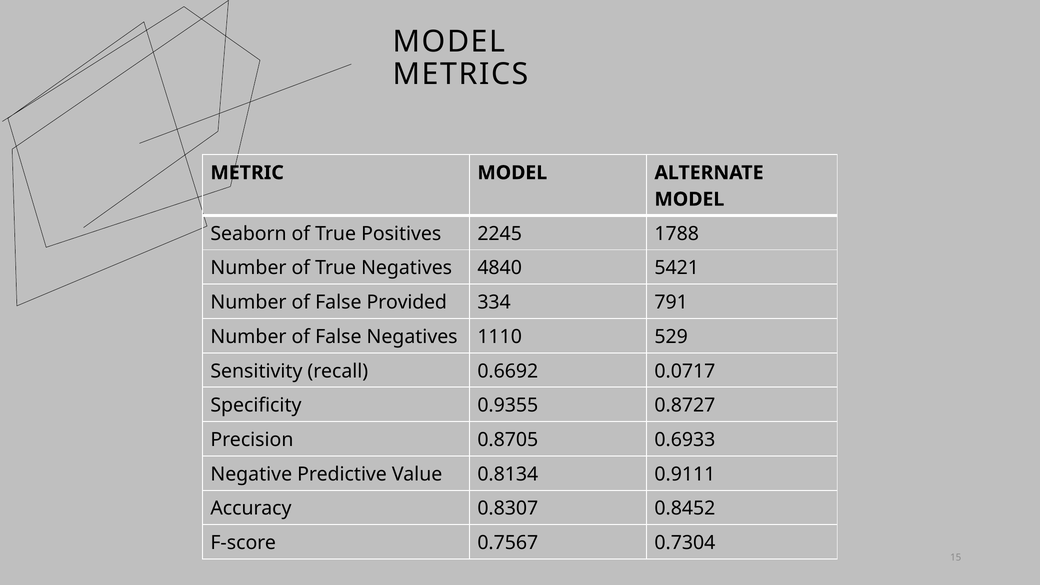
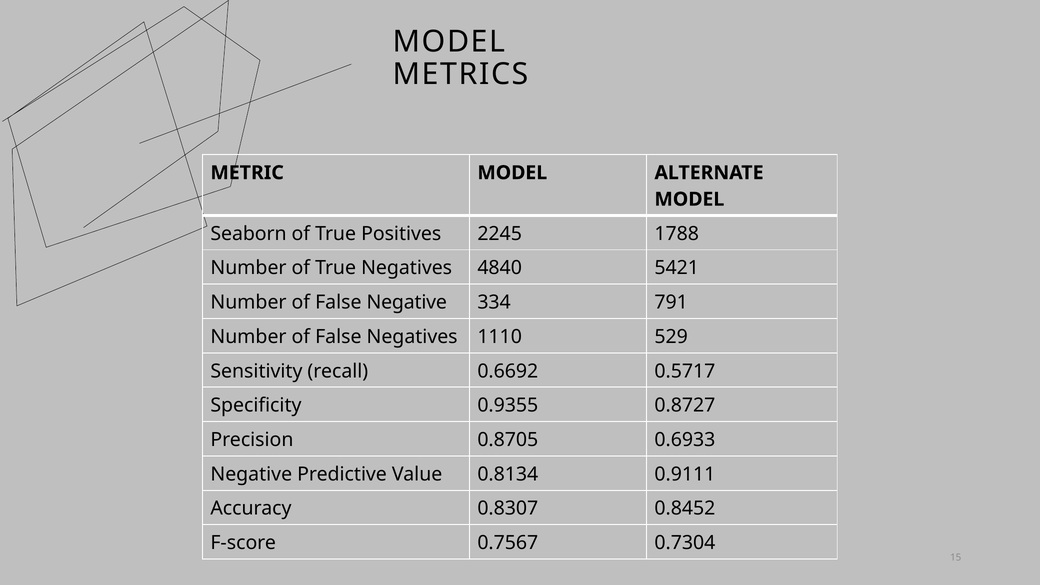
False Provided: Provided -> Negative (407, 302)
0.0717: 0.0717 -> 0.5717 (685, 371)
